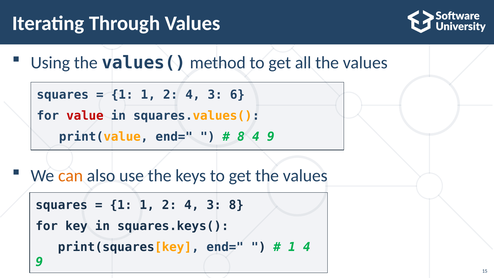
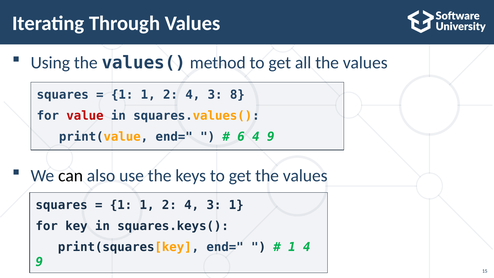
6: 6 -> 8 (237, 95)
8: 8 -> 6 (241, 137)
can colour: orange -> black (71, 176)
3 8: 8 -> 1 (236, 205)
